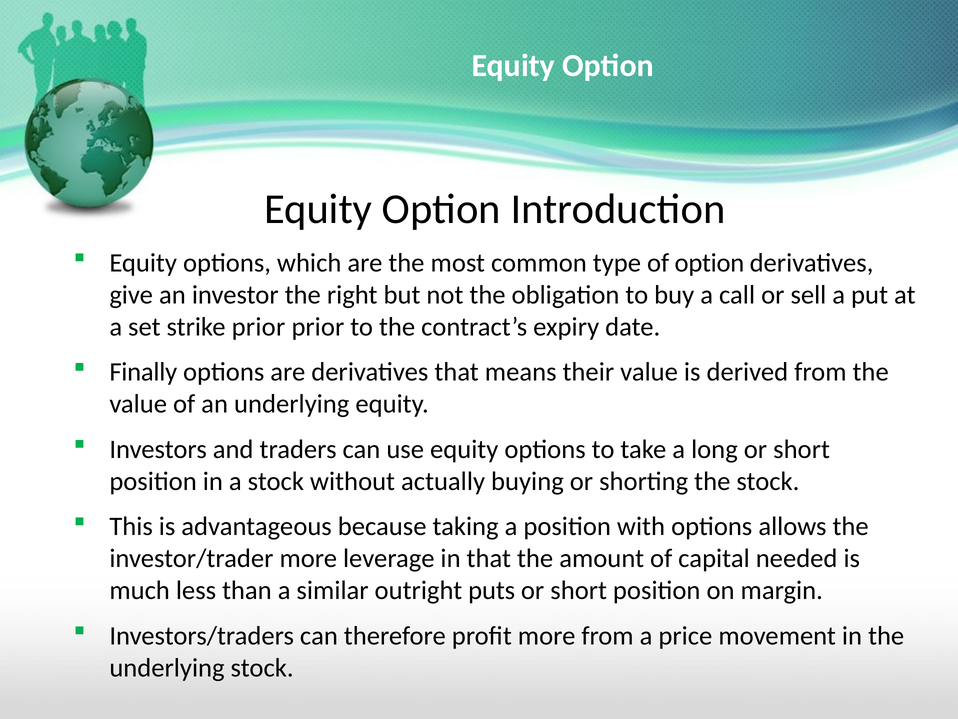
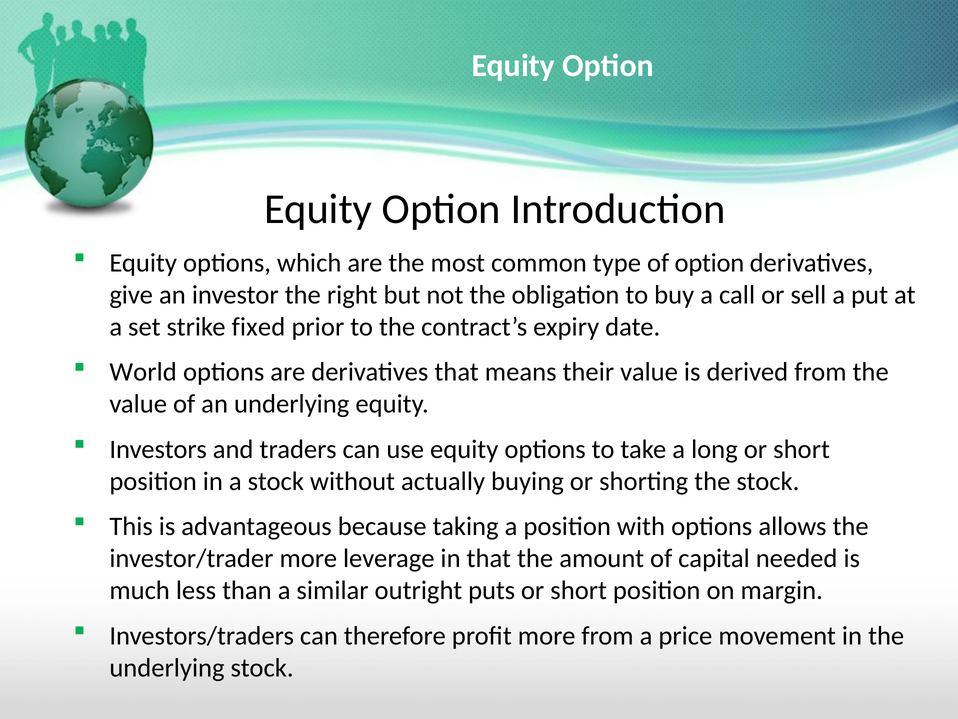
strike prior: prior -> fixed (258, 327)
Finally: Finally -> World (143, 372)
